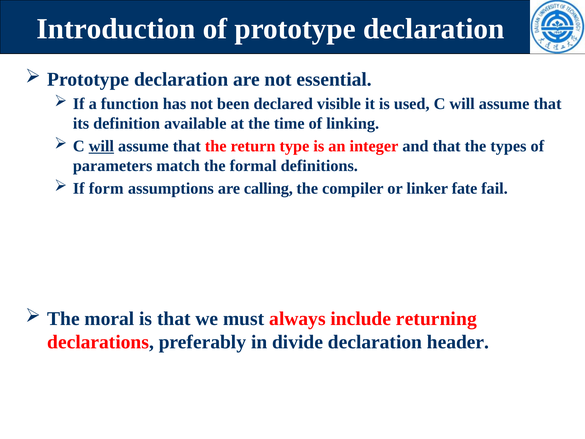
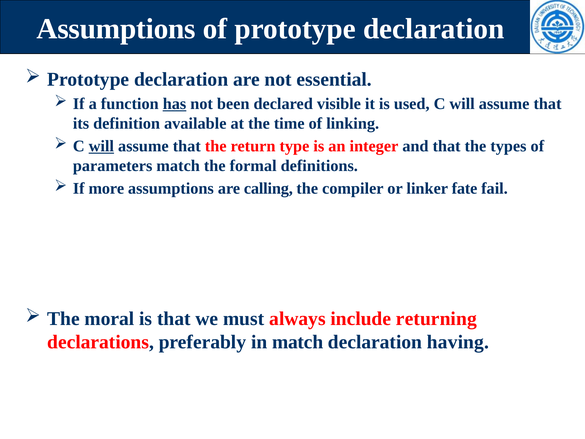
Introduction: Introduction -> Assumptions (116, 29)
has underline: none -> present (174, 104)
form: form -> more (106, 188)
in divide: divide -> match (298, 342)
header: header -> having (458, 342)
